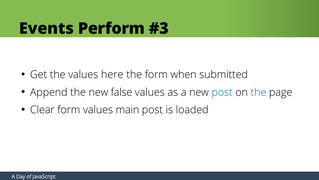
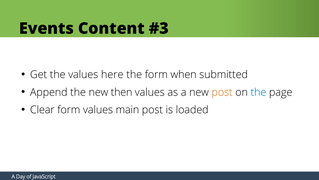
Perform: Perform -> Content (111, 29)
false: false -> then (122, 92)
post colour: blue -> orange (222, 92)
